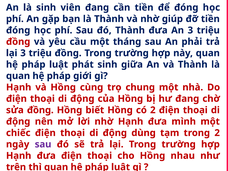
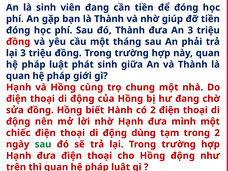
biết Hồng: Hồng -> Hành (120, 110)
sau colour: purple -> green (43, 144)
Hồng nhau: nhau -> động (183, 156)
